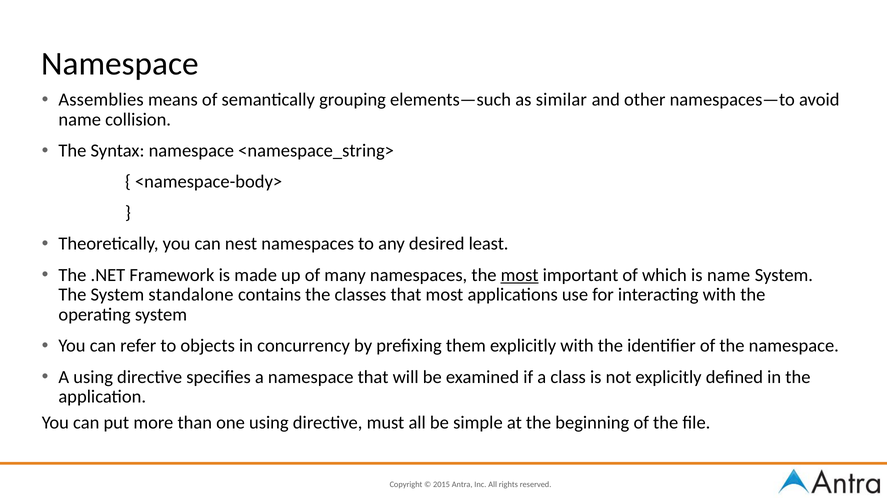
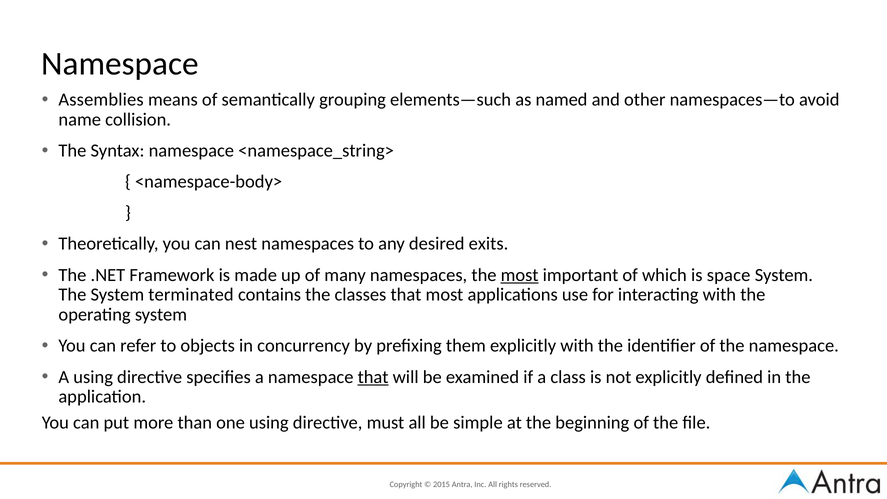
similar: similar -> named (561, 100)
least: least -> exits (489, 244)
is name: name -> space (729, 275)
standalone: standalone -> terminated (191, 295)
that underline: none -> present (373, 377)
